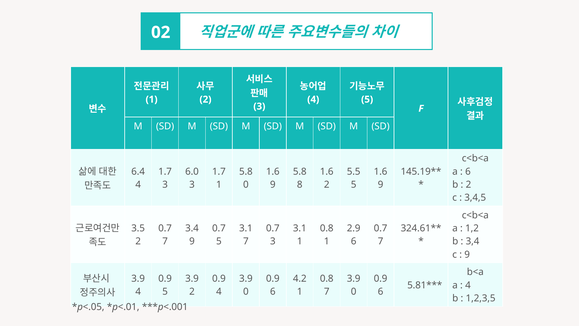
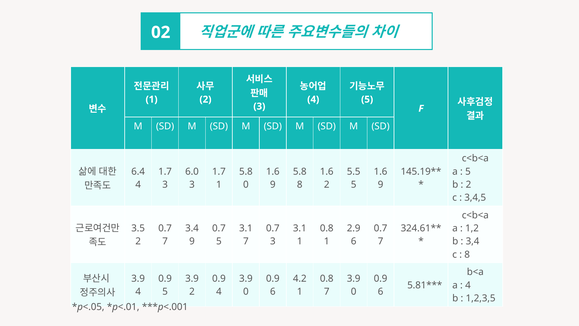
6: 6 -> 5 (468, 171)
9: 9 -> 8 (467, 254)
